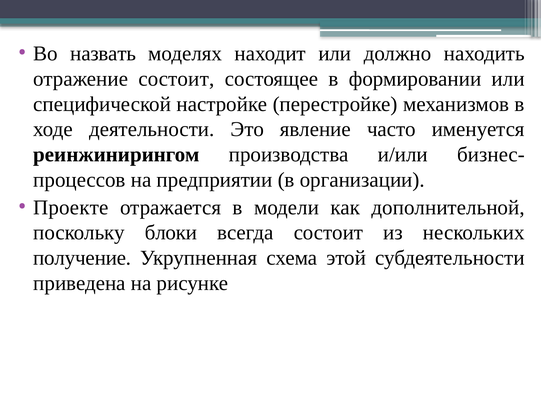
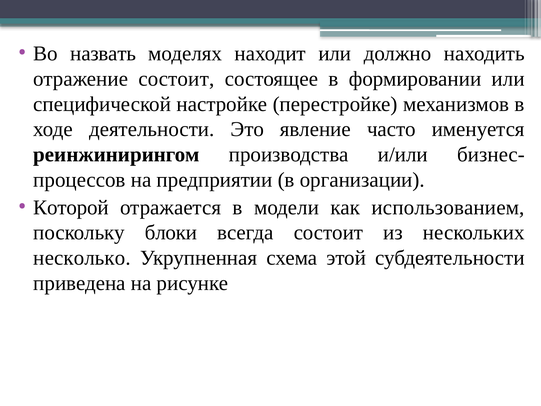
Проекте: Проекте -> Которой (71, 207)
дополнительной: дополнительной -> использованием (448, 207)
получение: получение -> несколько (82, 258)
